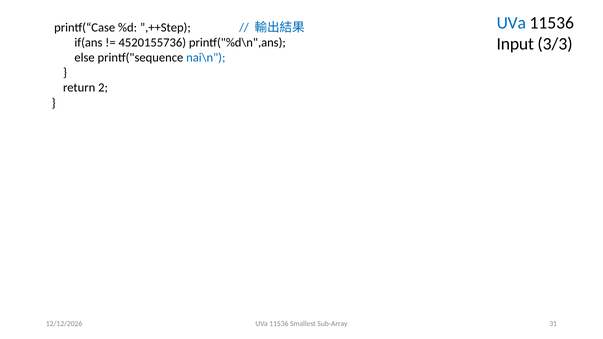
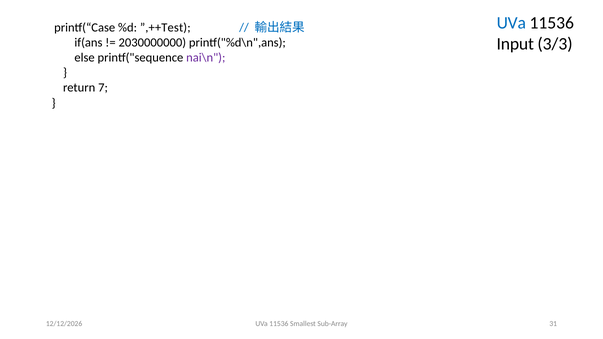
”,++Step: ”,++Step -> ”,++Test (165, 28)
4520155736: 4520155736 -> 2030000000 (152, 43)
nai\n colour: blue -> purple (206, 58)
2: 2 -> 7 (103, 88)
